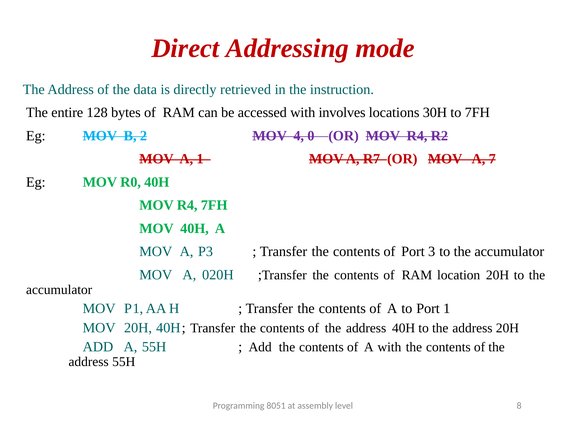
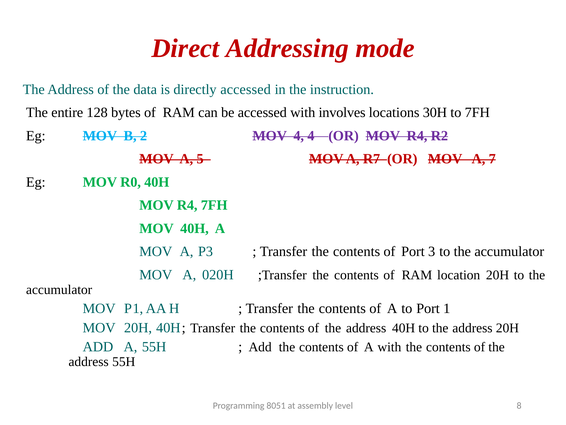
directly retrieved: retrieved -> accessed (246, 89)
4 0: 0 -> 4 (311, 136)
A 1: 1 -> 5 (200, 159)
